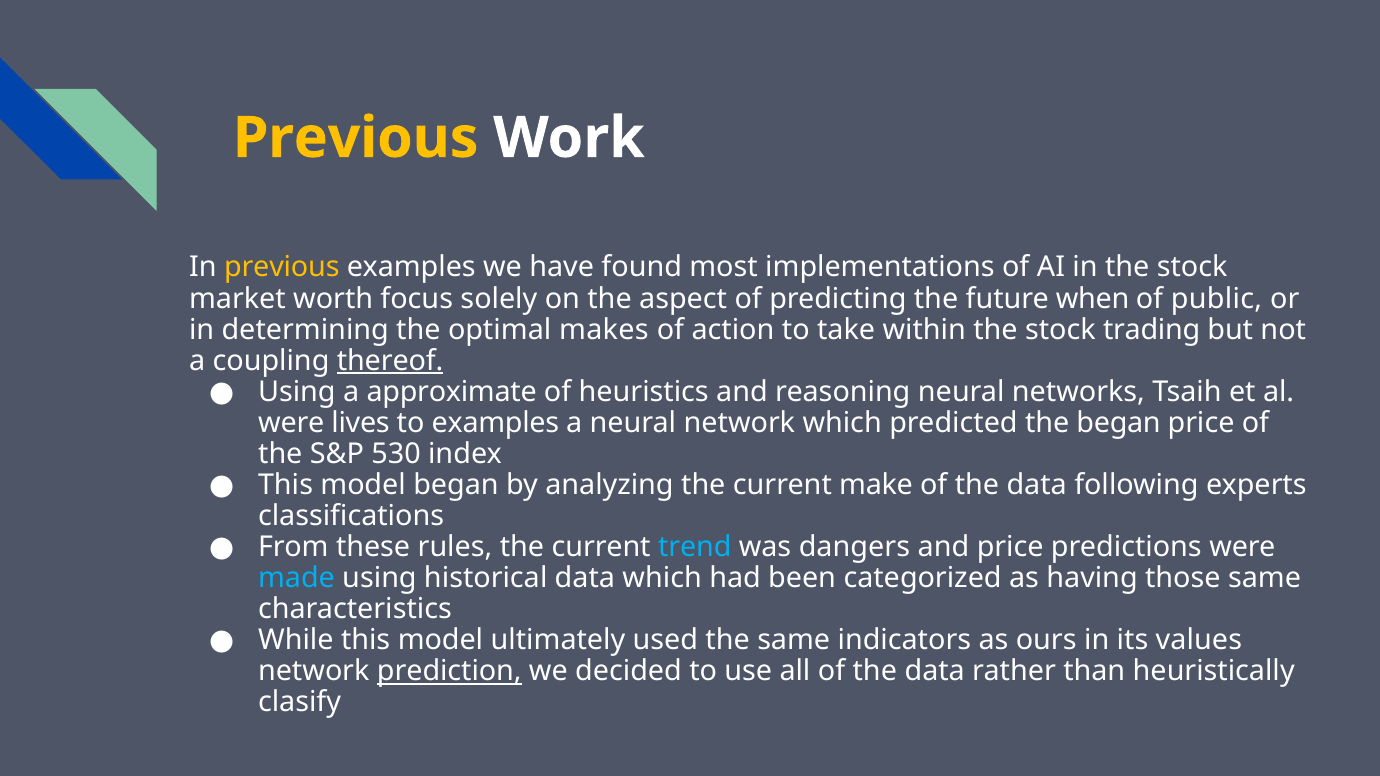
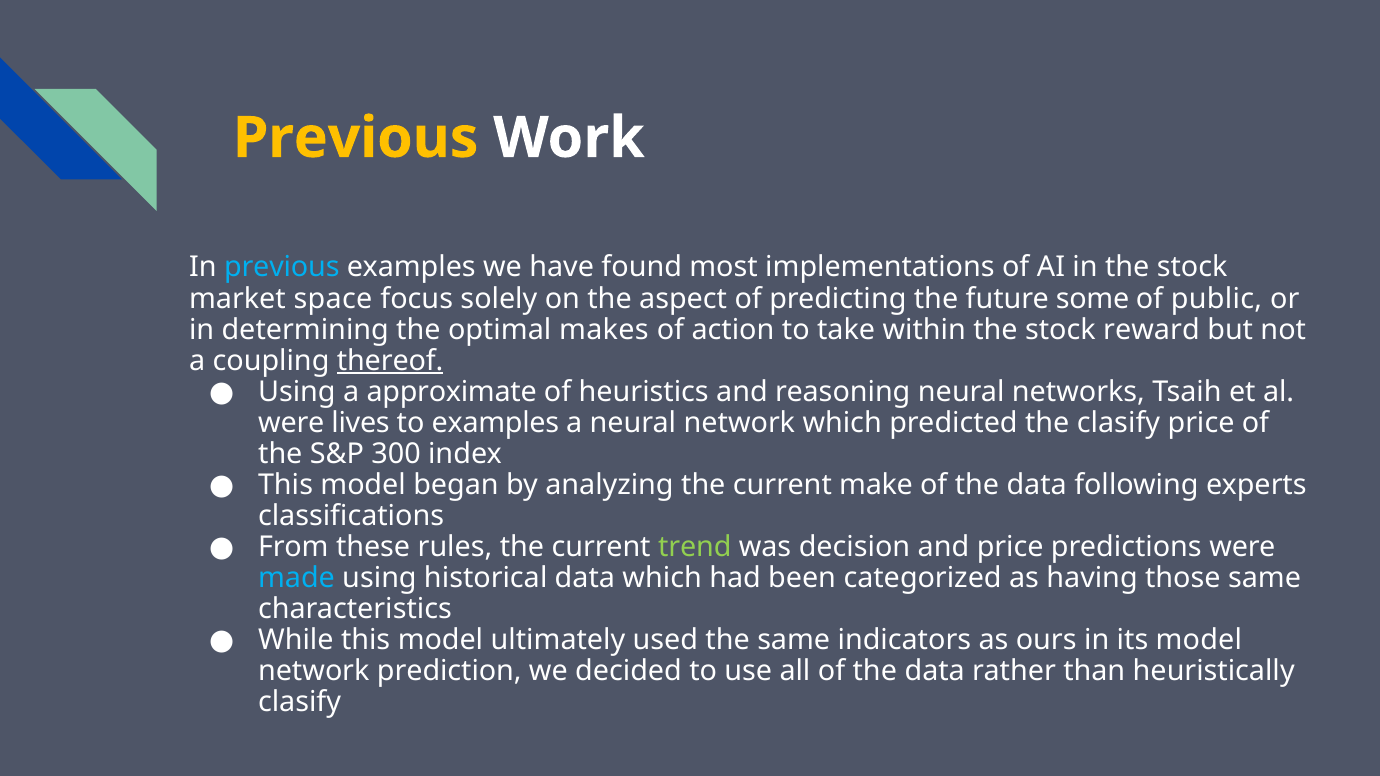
previous colour: yellow -> light blue (282, 268)
worth: worth -> space (333, 299)
when: when -> some (1093, 299)
trading: trading -> reward (1151, 330)
the began: began -> clasify (1118, 423)
530: 530 -> 300 (396, 454)
trend colour: light blue -> light green (695, 547)
dangers: dangers -> decision (854, 547)
its values: values -> model (1199, 640)
prediction underline: present -> none (449, 672)
